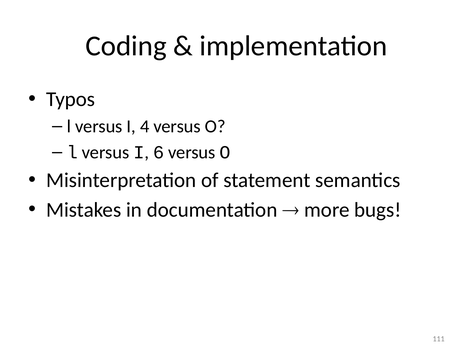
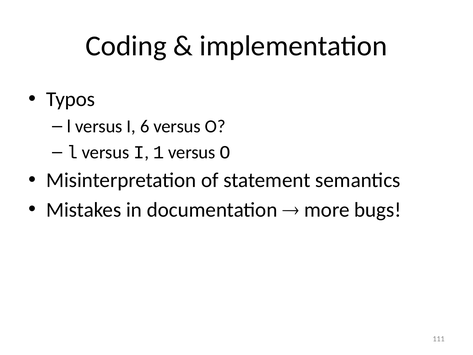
4: 4 -> 6 (145, 126)
6: 6 -> 1 (159, 152)
